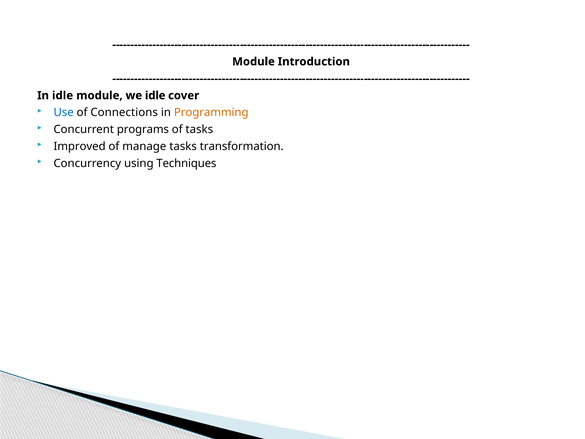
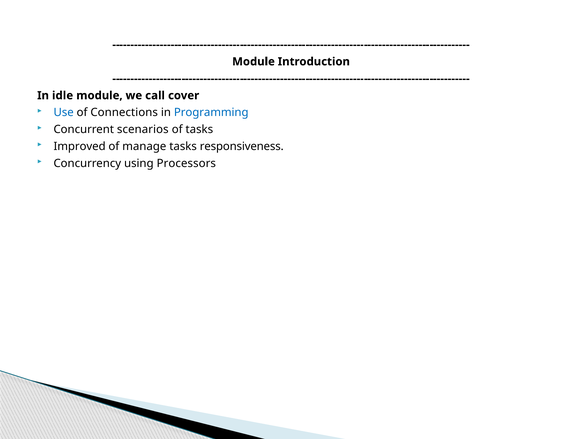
we idle: idle -> call (155, 95)
Programming colour: orange -> blue (211, 112)
programs: programs -> scenarios (143, 129)
transformation: transformation -> responsiveness (242, 146)
Techniques: Techniques -> Processors (186, 163)
